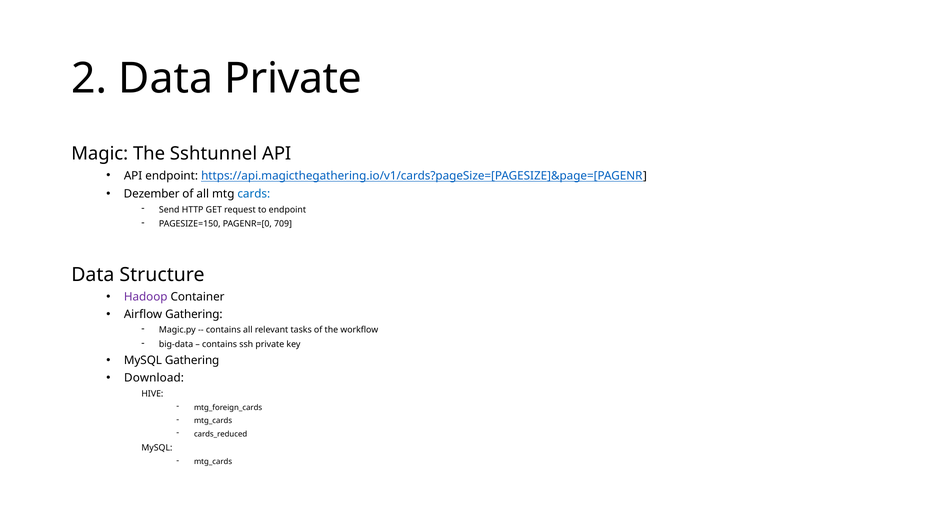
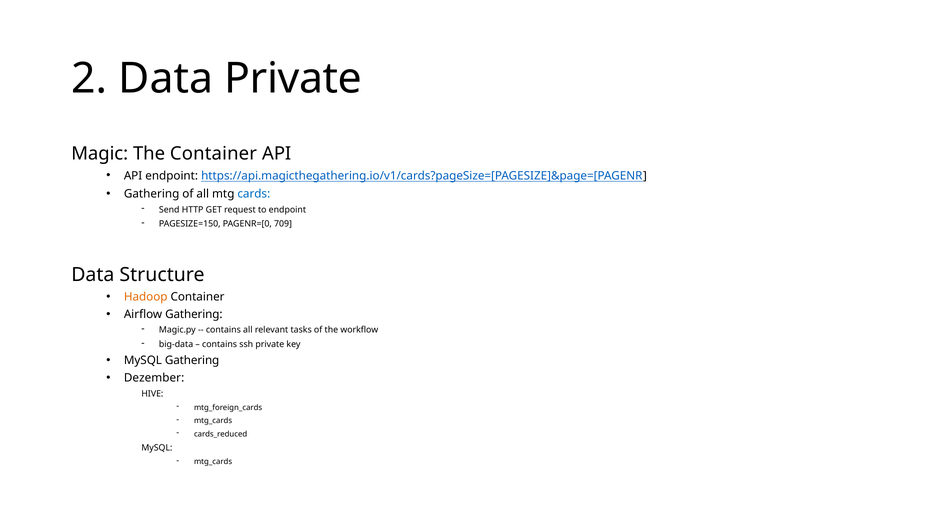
The Sshtunnel: Sshtunnel -> Container (213, 153)
Dezember: Dezember -> Gathering (152, 194)
Hadoop colour: purple -> orange (146, 297)
Download: Download -> Dezember (154, 378)
